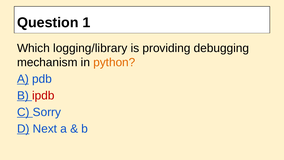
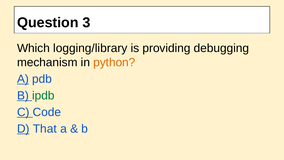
1: 1 -> 3 (86, 23)
ipdb colour: red -> green (43, 95)
Sorry: Sorry -> Code (47, 112)
Next: Next -> That (45, 129)
